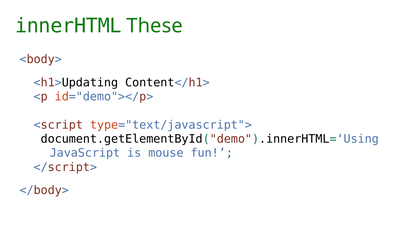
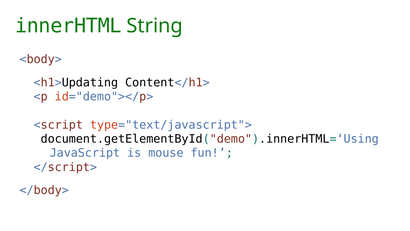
These: These -> String (155, 26)
